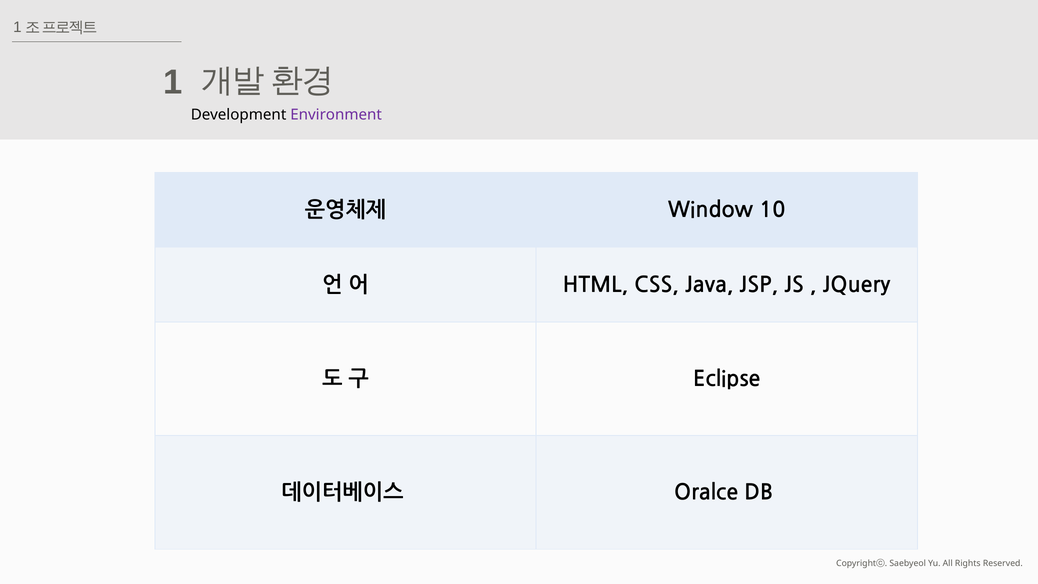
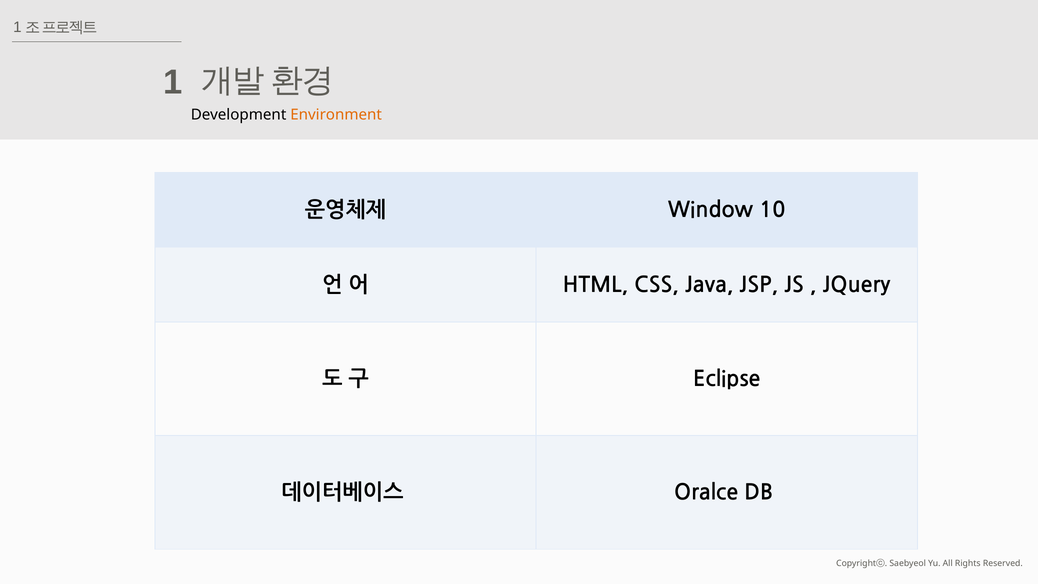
Environment colour: purple -> orange (336, 115)
